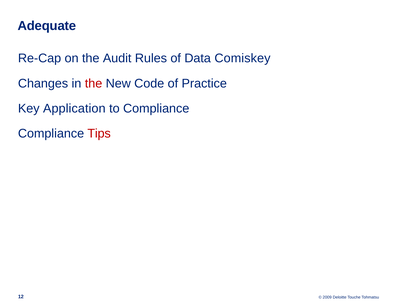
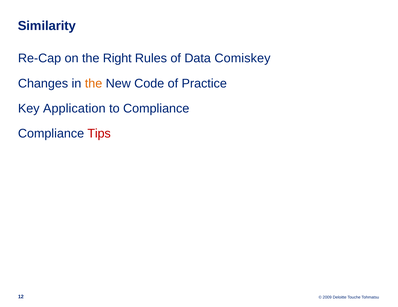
Adequate: Adequate -> Similarity (47, 26)
Audit: Audit -> Right (117, 58)
the colour: red -> orange (94, 84)
